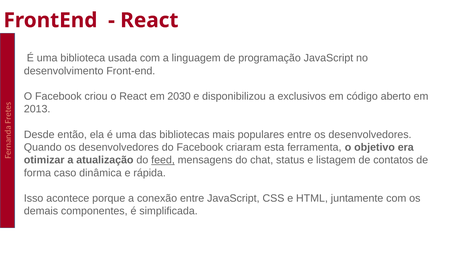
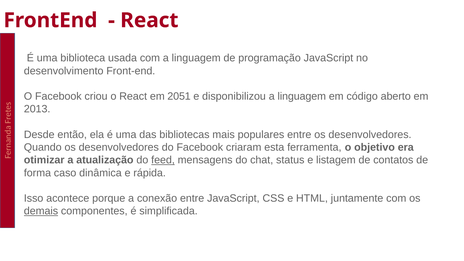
2030: 2030 -> 2051 (179, 96)
disponibilizou a exclusivos: exclusivos -> linguagem (302, 96)
demais underline: none -> present (41, 211)
